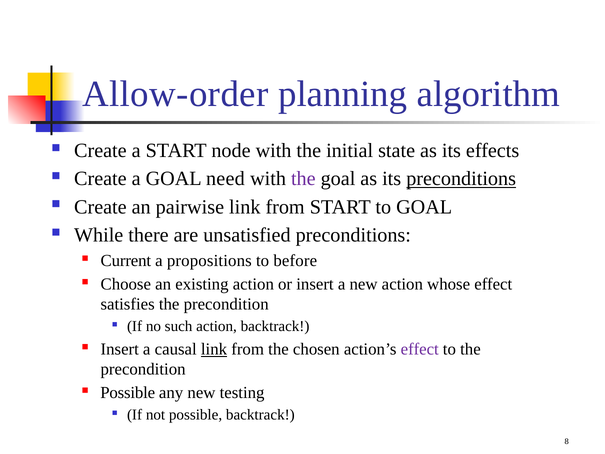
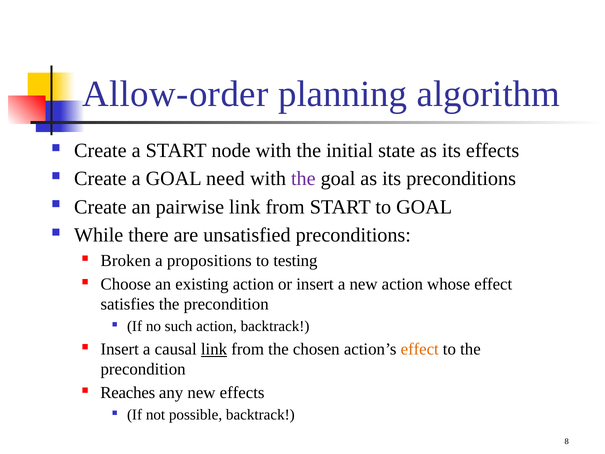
preconditions underline: present -> none (461, 179)
Current: Current -> Broken (126, 260)
before: before -> testing (295, 260)
effect colour: purple -> orange (420, 349)
Possible: Possible -> Reaches (128, 393)
new testing: testing -> effects (242, 393)
